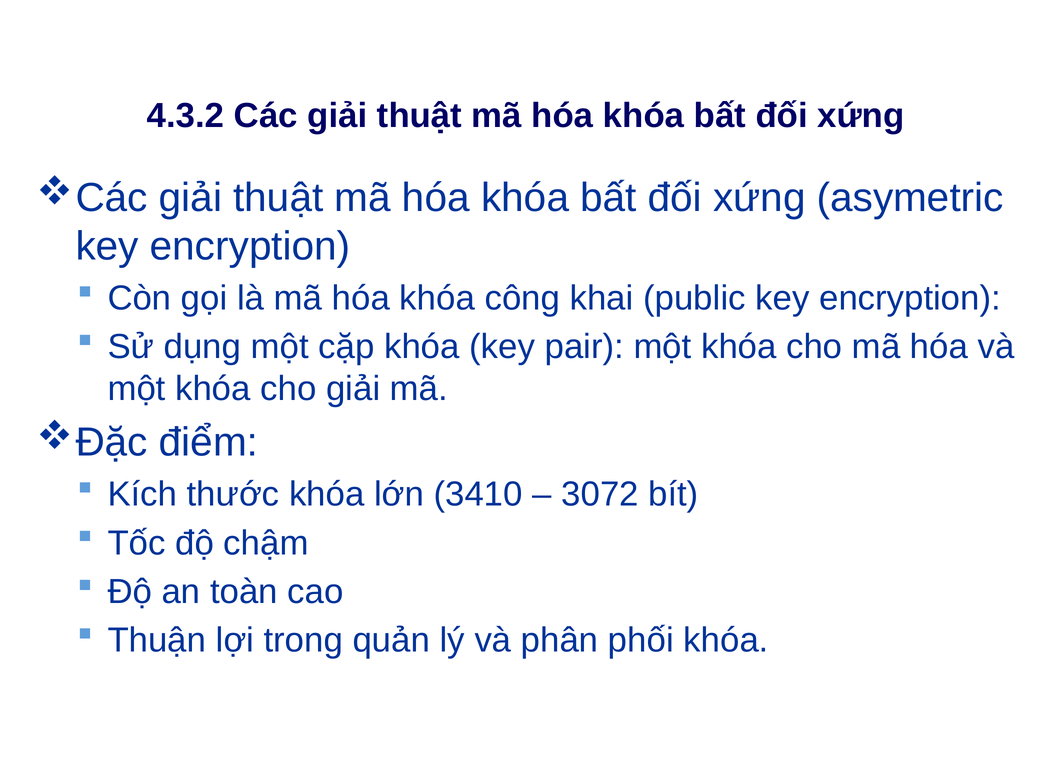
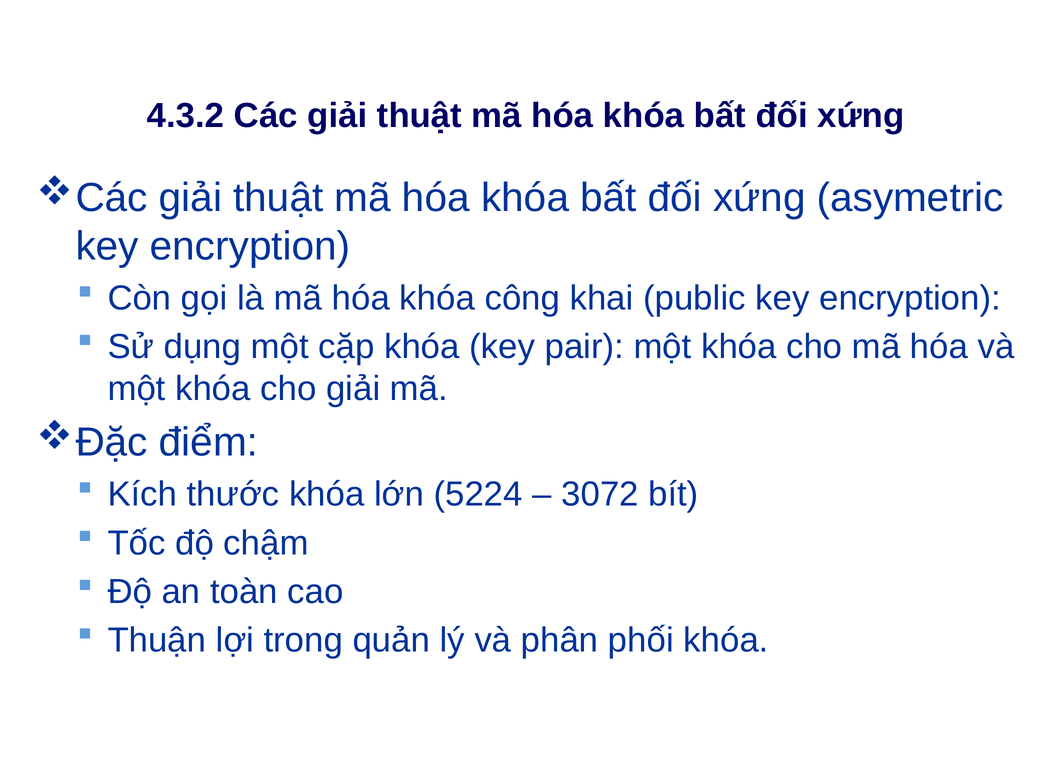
3410: 3410 -> 5224 (478, 494)
